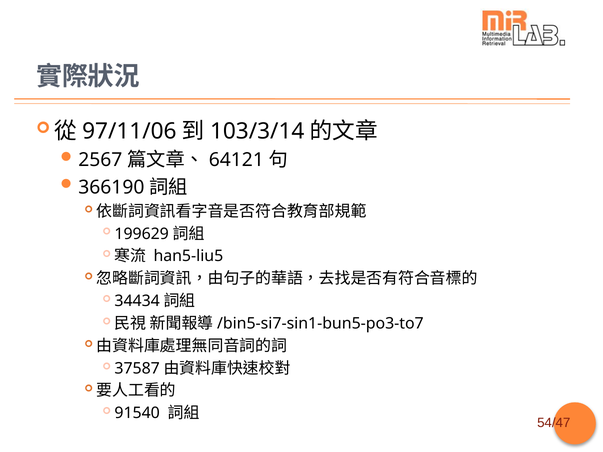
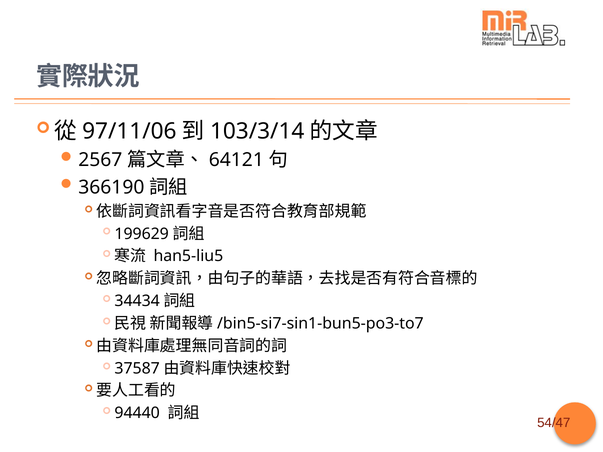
91540: 91540 -> 94440 (137, 413)
